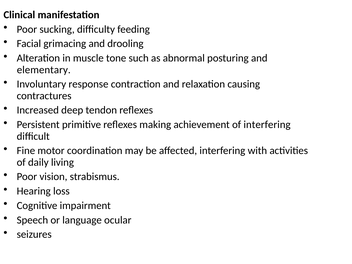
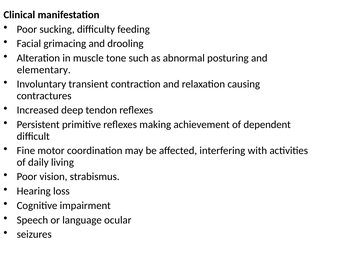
response: response -> transient (88, 84)
of interfering: interfering -> dependent (267, 125)
